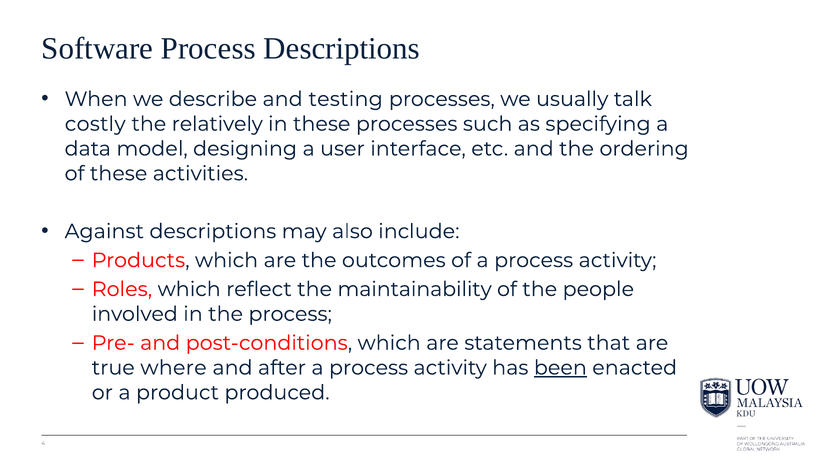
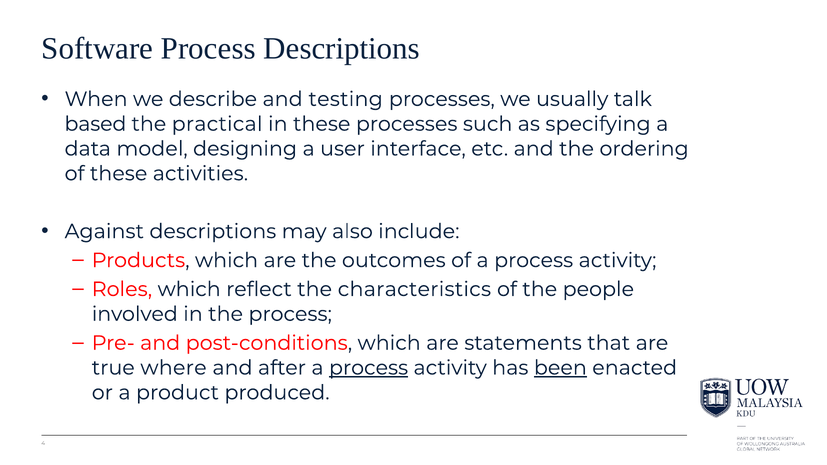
costly: costly -> based (95, 124)
relatively: relatively -> practical (217, 124)
maintainability: maintainability -> characteristics (414, 289)
process underline: none -> present (369, 368)
